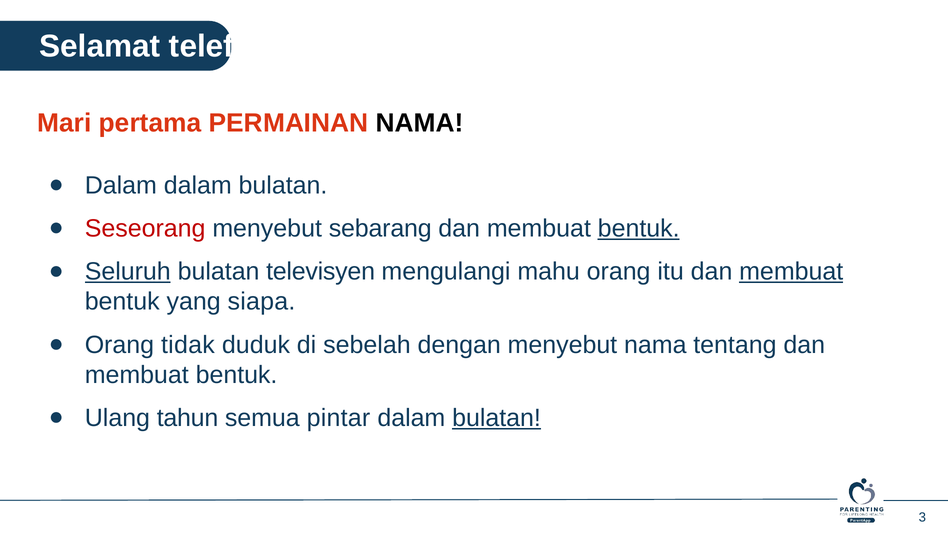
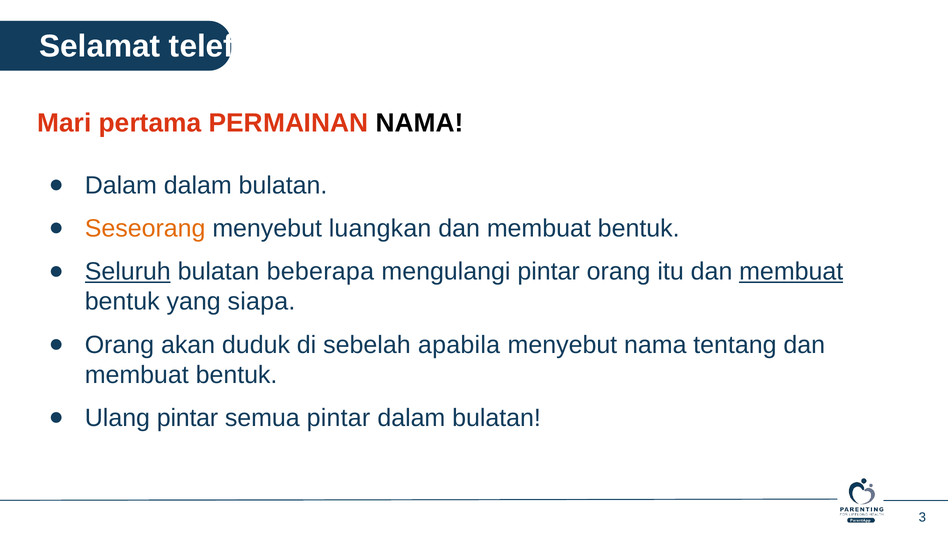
Seseorang colour: red -> orange (145, 229)
sebarang: sebarang -> luangkan (380, 229)
bentuk underline: present -> none (639, 229)
televisyen: televisyen -> beberapa (320, 272)
mengulangi mahu: mahu -> pintar (549, 272)
tidak: tidak -> akan (188, 345)
dengan: dengan -> apabila (459, 345)
Ulang tahun: tahun -> pintar (188, 418)
bulatan underline: present -> none (497, 418)
